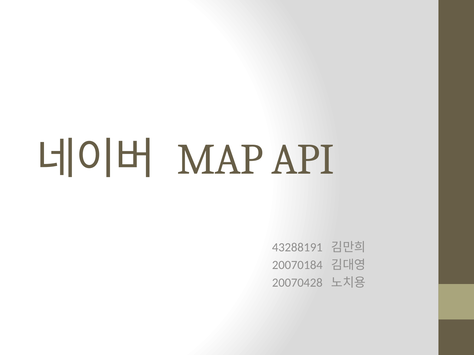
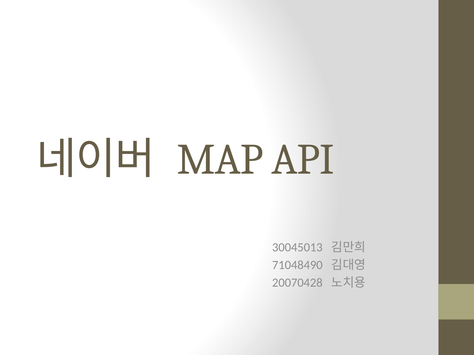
43288191: 43288191 -> 30045013 (297, 248)
20070184: 20070184 -> 71048490 (297, 265)
